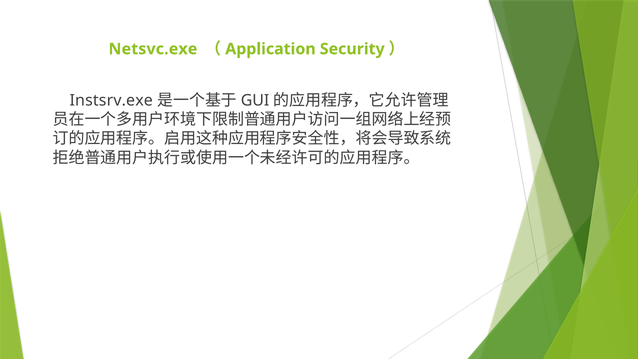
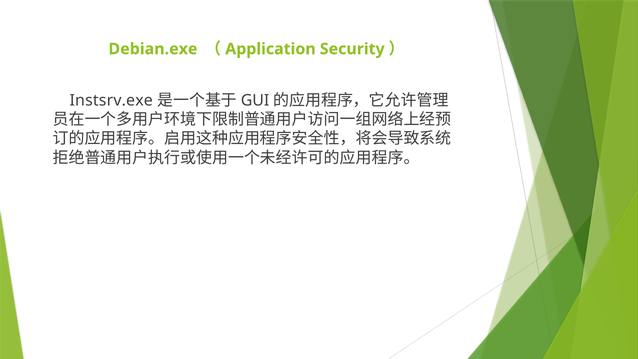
Netsvc.exe: Netsvc.exe -> Debian.exe (153, 49)
